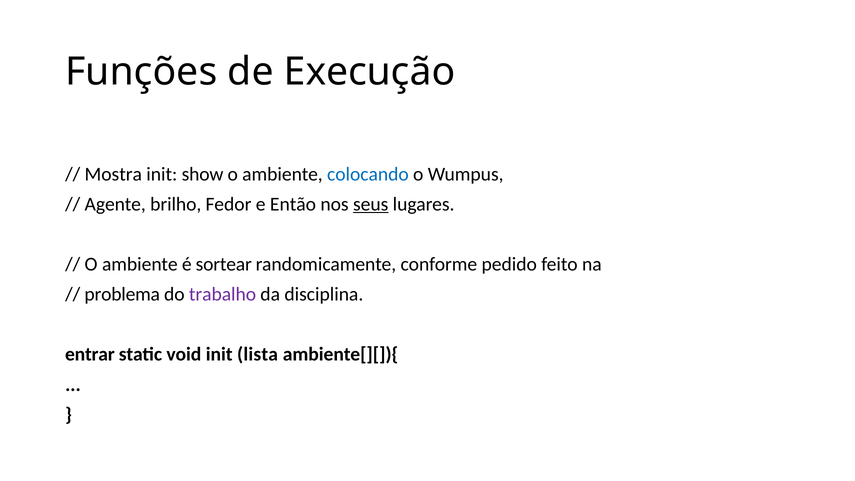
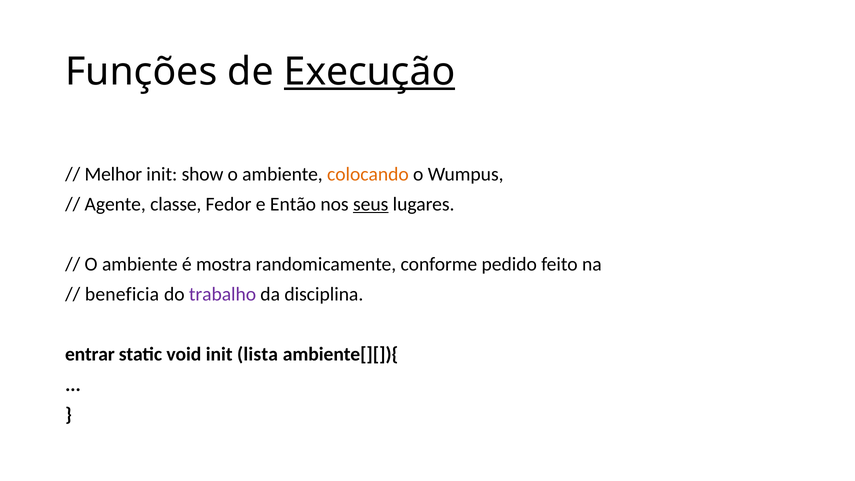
Execução underline: none -> present (370, 72)
Mostra: Mostra -> Melhor (113, 174)
colocando colour: blue -> orange (368, 174)
brilho: brilho -> classe (176, 204)
sortear: sortear -> mostra (224, 264)
problema: problema -> beneficia (122, 294)
